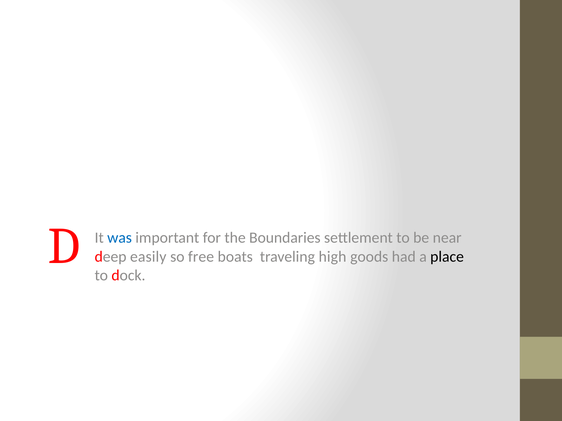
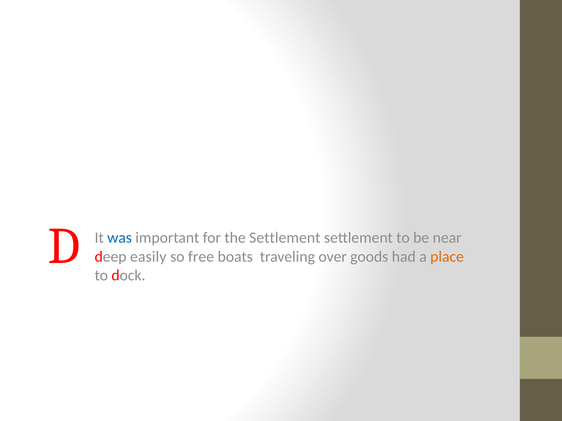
the Boundaries: Boundaries -> Settlement (285, 238)
high: high -> over (333, 257)
place colour: black -> orange (447, 257)
